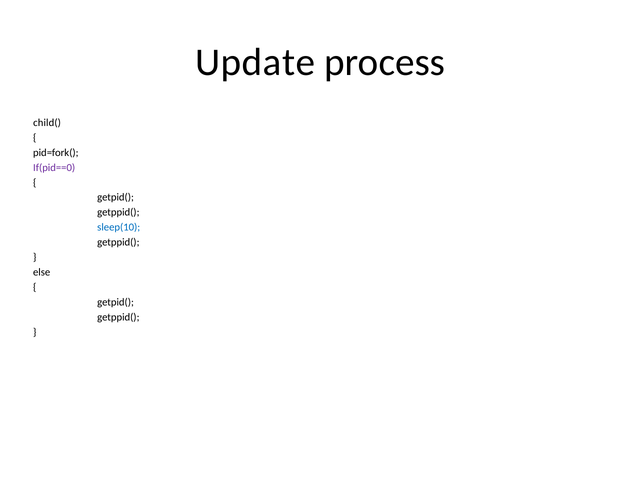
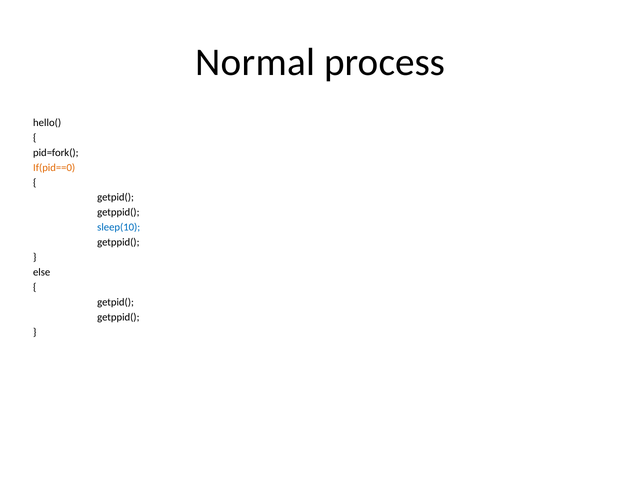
Update: Update -> Normal (255, 62)
child(: child( -> hello( (47, 123)
If(pid==0 colour: purple -> orange (54, 167)
